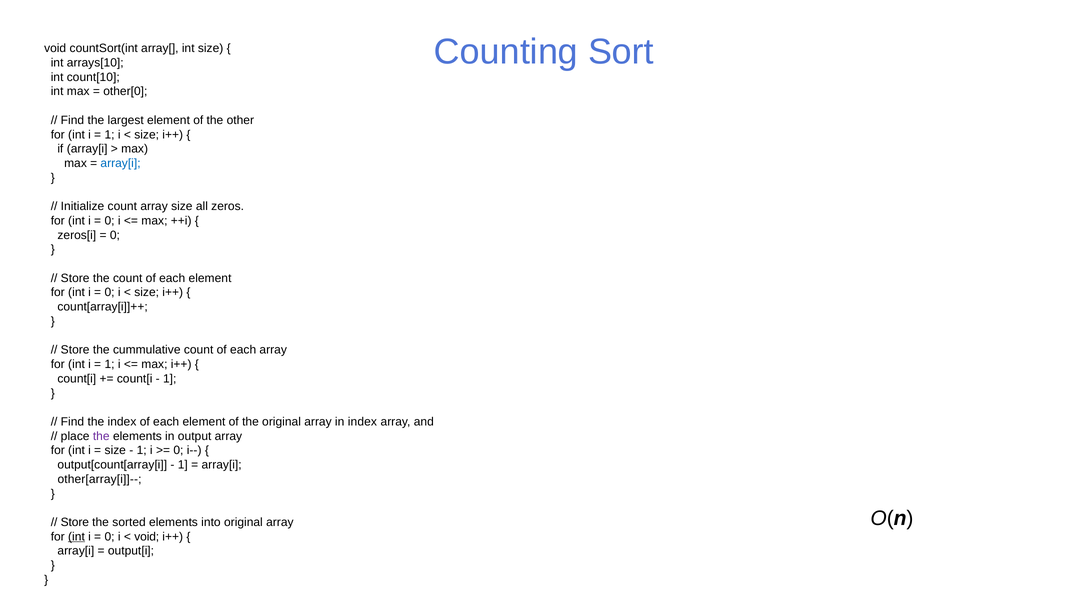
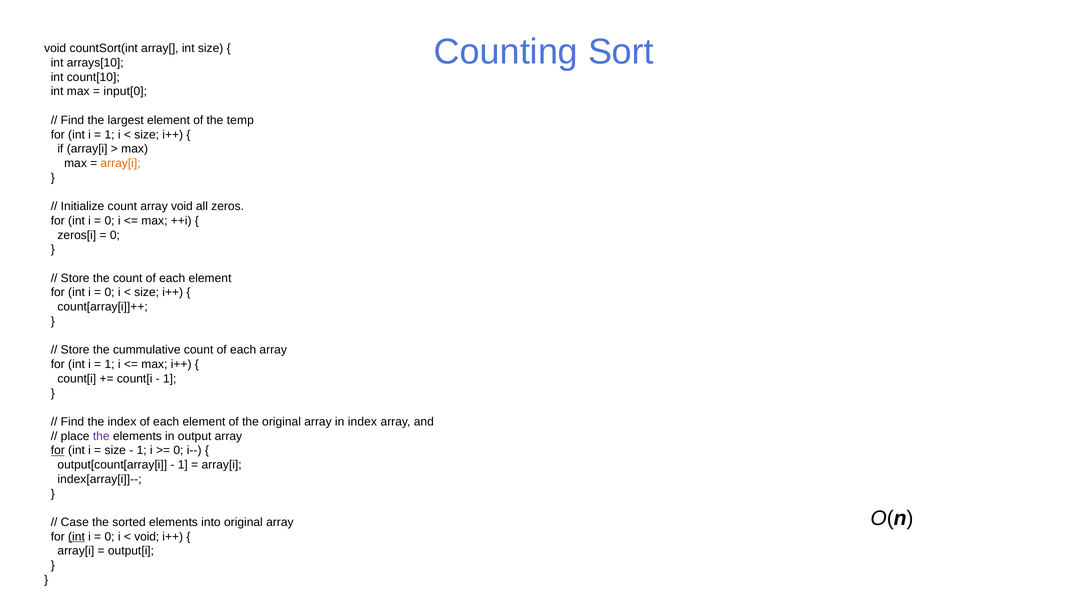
other[0: other[0 -> input[0 (125, 92)
other: other -> temp (240, 120)
array[i colour: blue -> orange (121, 163)
array size: size -> void (182, 207)
for underline: none -> present (58, 451)
other[array[i]]--: other[array[i]]-- -> index[array[i]]-- (100, 480)
Store: Store -> Case (75, 523)
